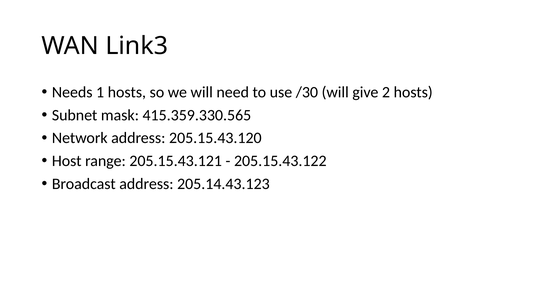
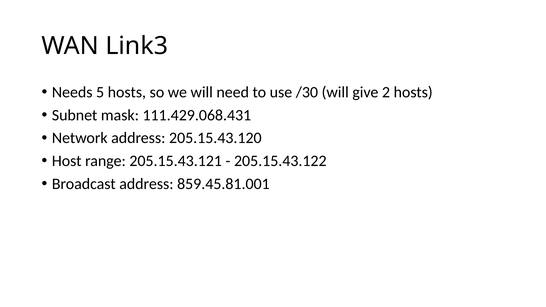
1: 1 -> 5 (100, 92)
415.359.330.565: 415.359.330.565 -> 111.429.068.431 (197, 115)
205.14.43.123: 205.14.43.123 -> 859.45.81.001 (223, 184)
